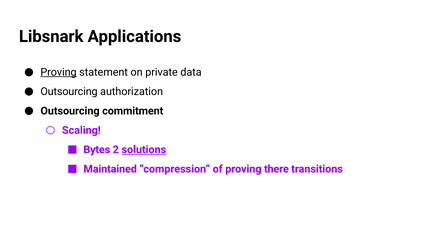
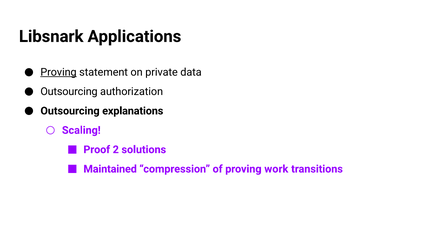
commitment: commitment -> explanations (133, 111)
Bytes: Bytes -> Proof (97, 150)
solutions underline: present -> none (144, 150)
there: there -> work (276, 169)
